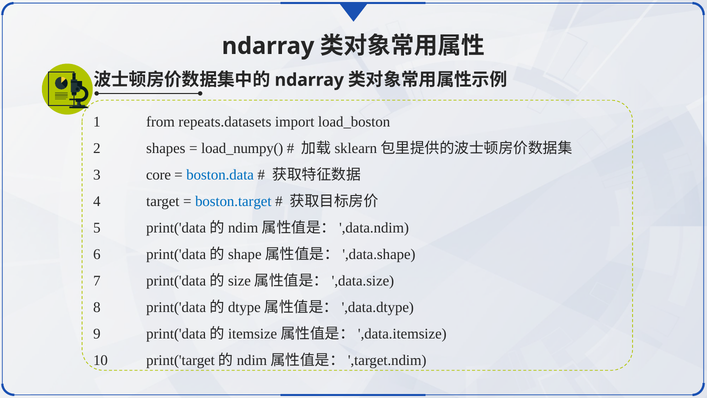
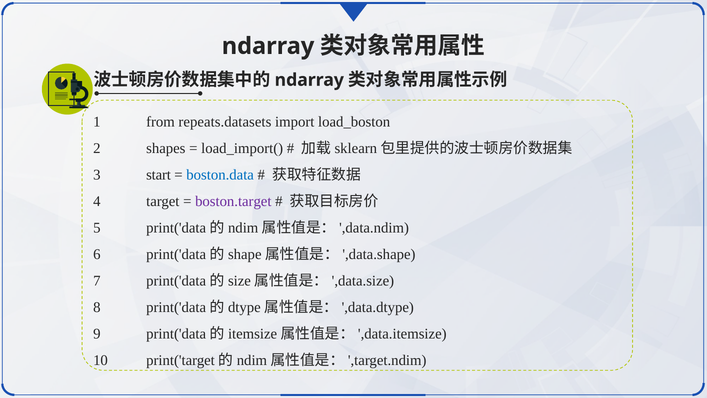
load_numpy(: load_numpy( -> load_import( (242, 148)
core: core -> start (159, 175)
boston.target colour: blue -> purple (233, 201)
